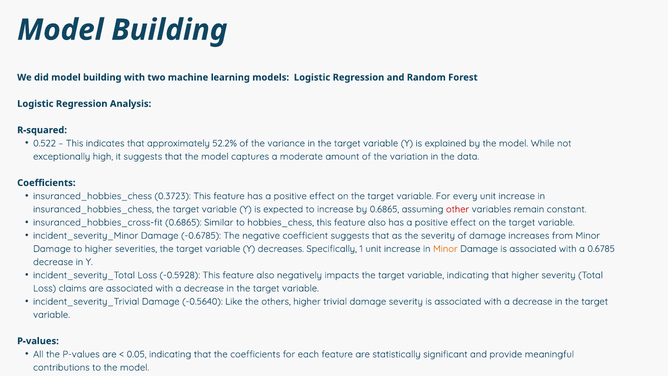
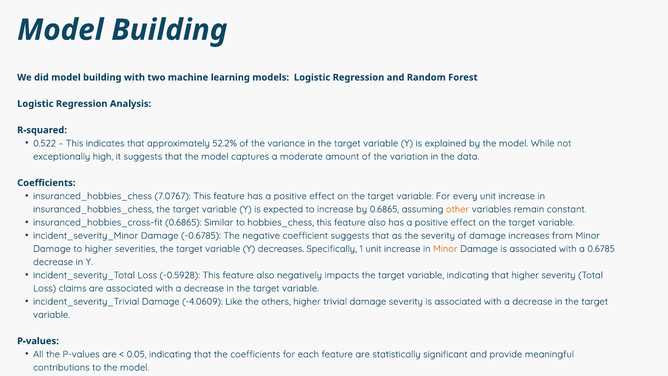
0.3723: 0.3723 -> 7.0767 (173, 196)
other colour: red -> orange (458, 209)
-0.5640: -0.5640 -> -4.0609 (202, 301)
